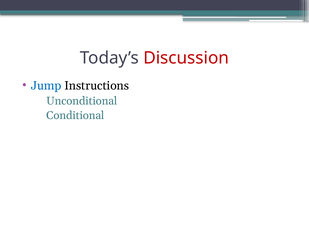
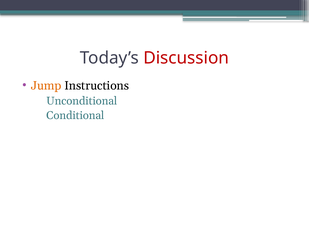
Jump colour: blue -> orange (46, 86)
